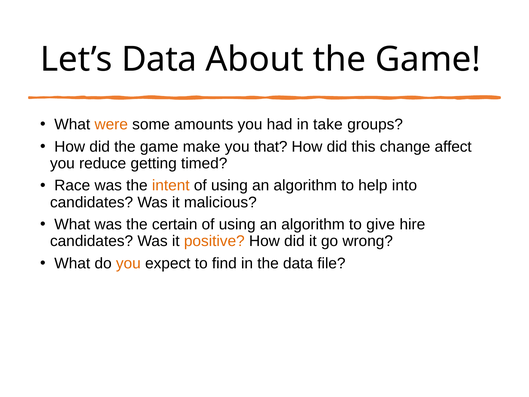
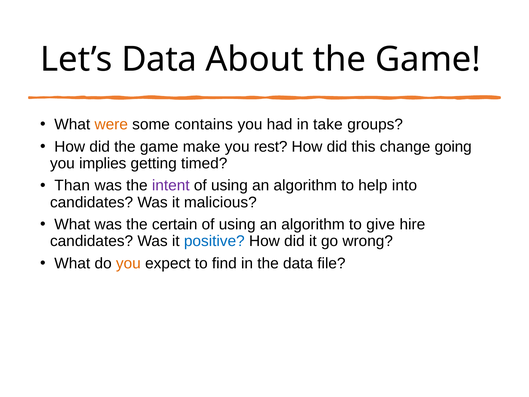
amounts: amounts -> contains (204, 124)
that: that -> rest (271, 147)
affect: affect -> going (453, 147)
reduce: reduce -> implies (103, 163)
Race: Race -> Than (72, 185)
intent colour: orange -> purple (171, 185)
positive colour: orange -> blue (214, 241)
